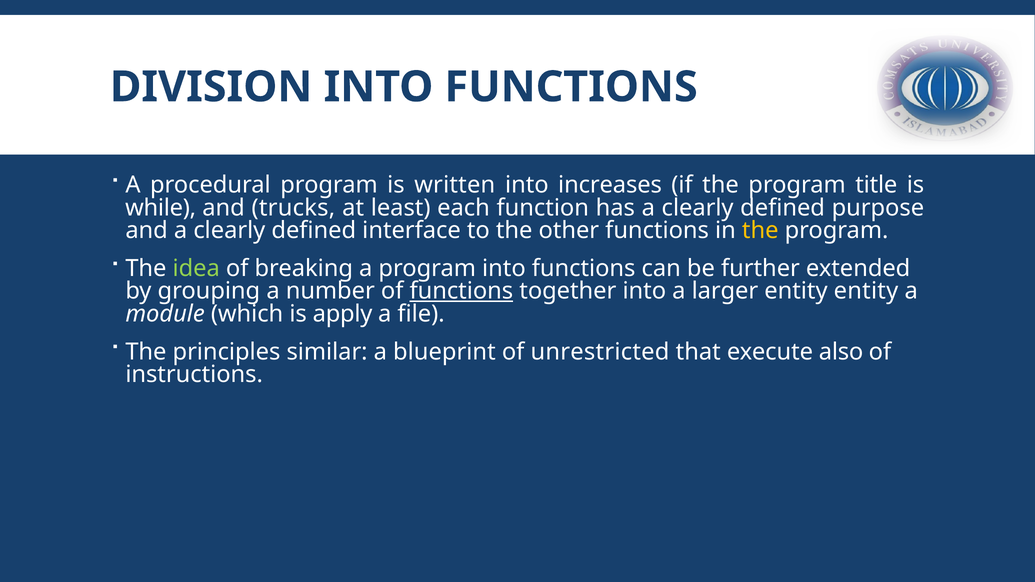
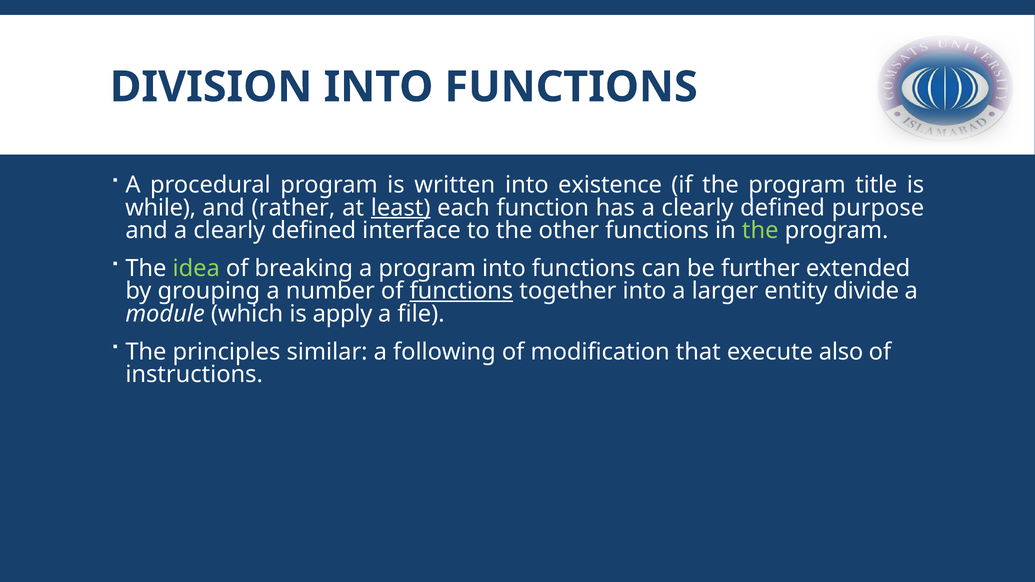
increases: increases -> existence (610, 185)
trucks: trucks -> rather (293, 208)
least underline: none -> present (401, 208)
the colour: yellow -> light green (760, 231)
entity entity: entity -> divide (866, 291)
blueprint: blueprint -> following (444, 352)
unrestricted: unrestricted -> modification (600, 352)
